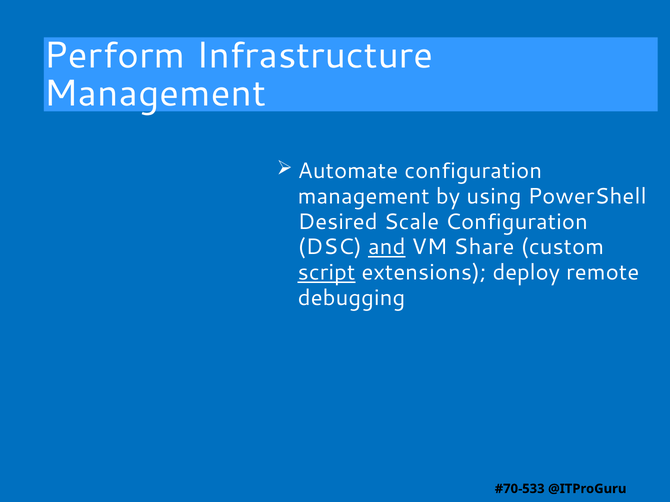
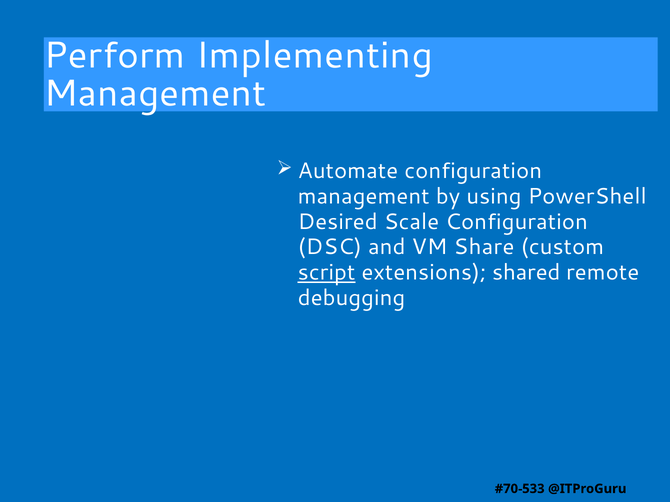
Infrastructure: Infrastructure -> Implementing (314, 55)
and underline: present -> none (387, 247)
deploy: deploy -> shared (526, 273)
